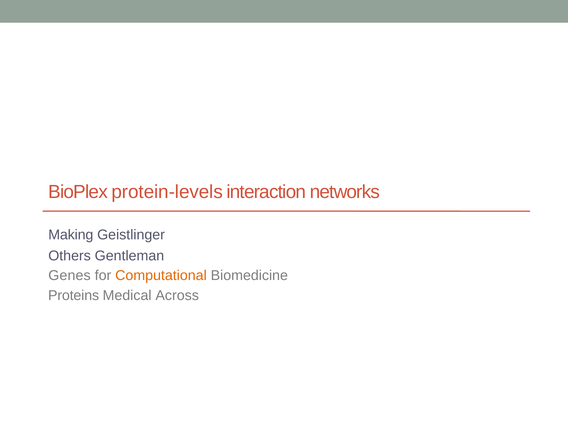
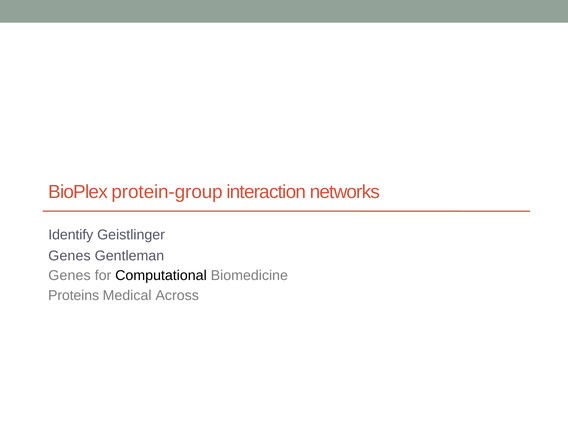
protein-levels: protein-levels -> protein-group (167, 192)
Making: Making -> Identify (71, 235)
Others: Others -> Genes (69, 256)
Computational colour: orange -> black (161, 276)
